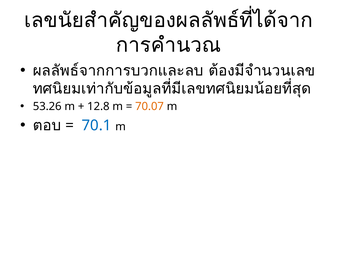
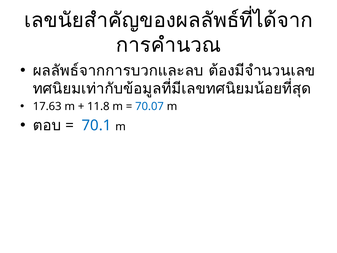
53.26: 53.26 -> 17.63 (47, 106)
12.8: 12.8 -> 11.8 (98, 106)
70.07 colour: orange -> blue (150, 106)
